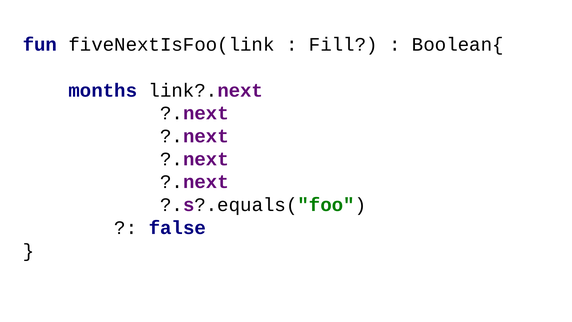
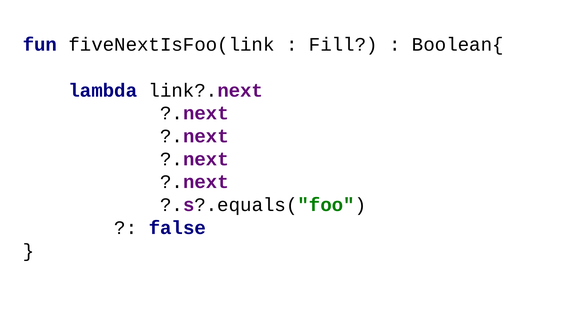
months: months -> lambda (103, 90)
